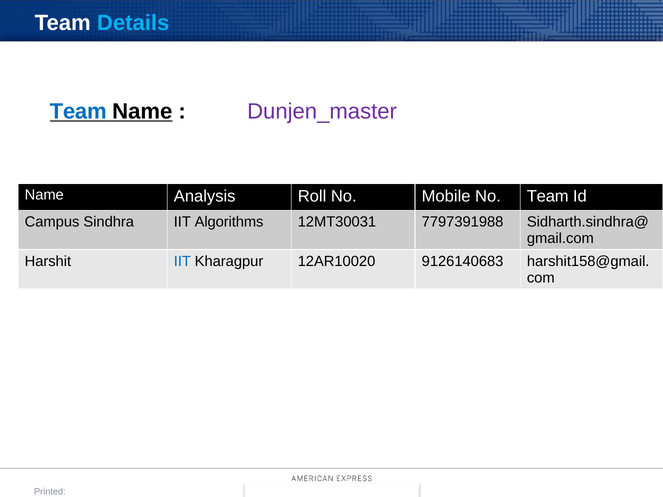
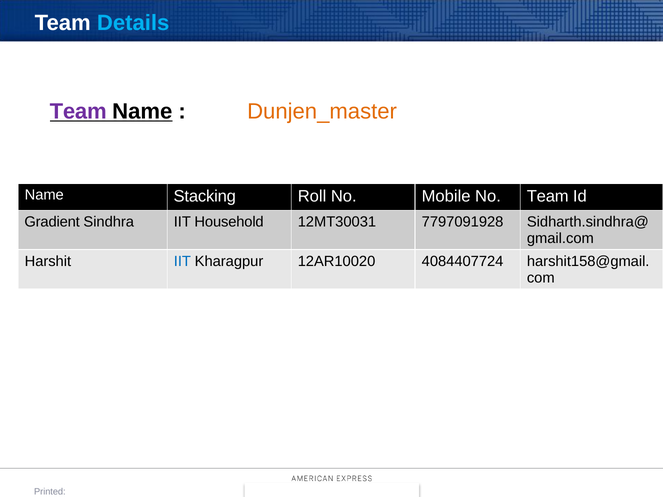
Team colour: blue -> purple (78, 111)
Dunjen_master colour: purple -> orange (322, 111)
Analysis: Analysis -> Stacking (205, 196)
Campus: Campus -> Gradient (52, 222)
Algorithms: Algorithms -> Household (229, 222)
7797391988: 7797391988 -> 7797091928 (463, 222)
9126140683: 9126140683 -> 4084407724 (463, 261)
